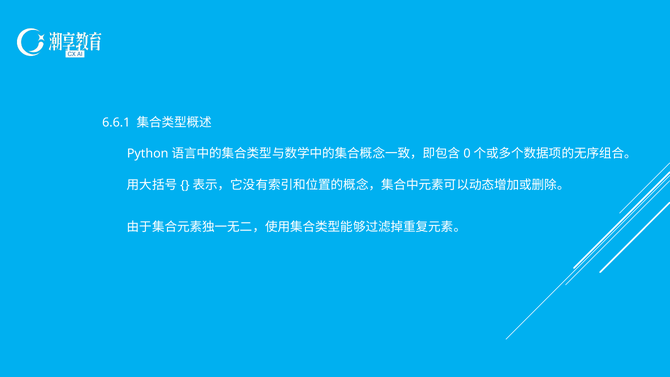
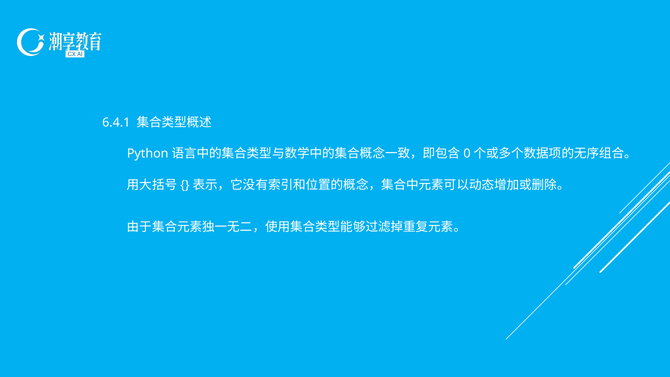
6.6.1: 6.6.1 -> 6.4.1 (116, 122)
